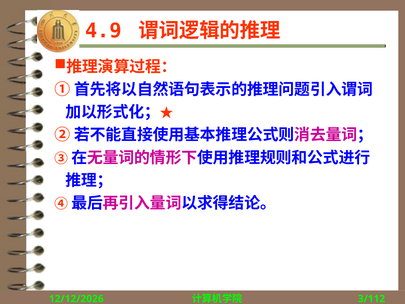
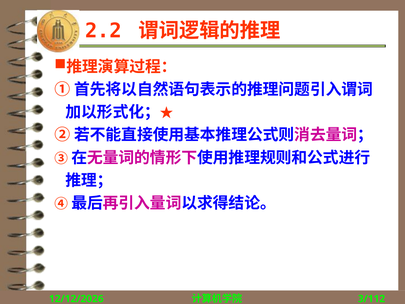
4.9: 4.9 -> 2.2 (103, 31)
